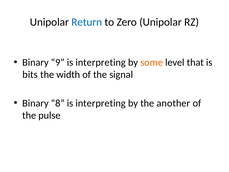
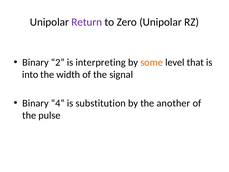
Return colour: blue -> purple (87, 22)
9: 9 -> 2 (58, 62)
bits: bits -> into (30, 75)
8: 8 -> 4 (58, 103)
interpreting: interpreting -> substitution (101, 103)
